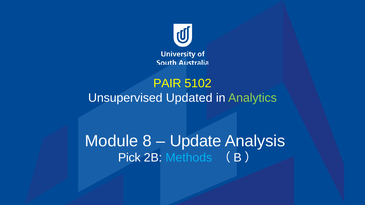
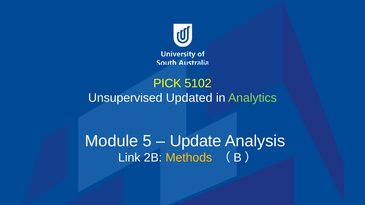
PAIR: PAIR -> PICK (167, 83)
8: 8 -> 5 (147, 141)
Pick: Pick -> Link (129, 158)
Methods colour: light blue -> yellow (189, 158)
